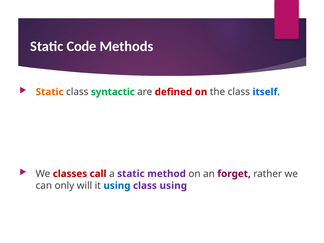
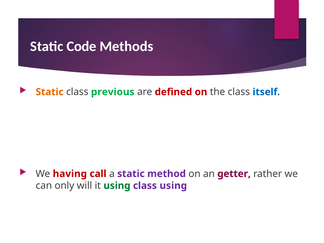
syntactic: syntactic -> previous (113, 92)
classes: classes -> having (70, 174)
forget: forget -> getter (234, 174)
using colour: blue -> green (117, 186)
